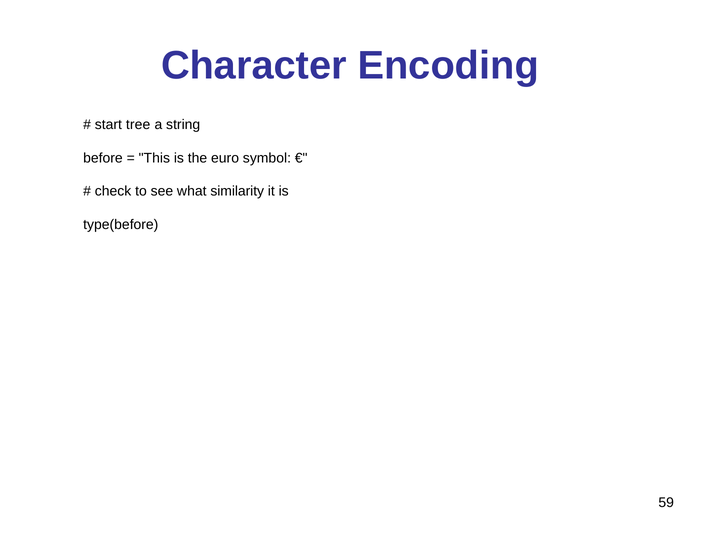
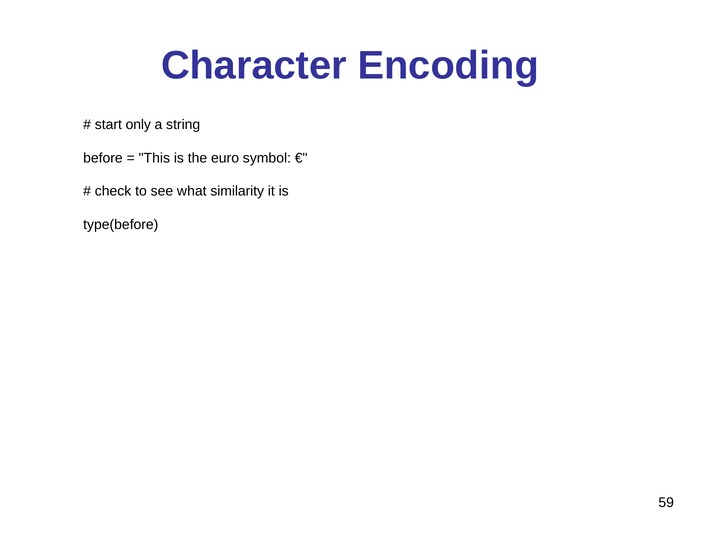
tree: tree -> only (138, 124)
